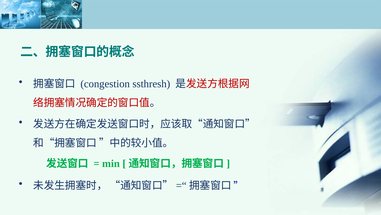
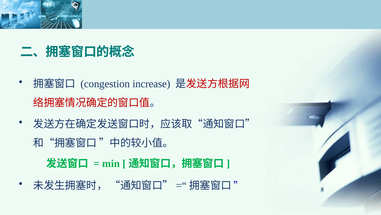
ssthresh: ssthresh -> increase (151, 84)
